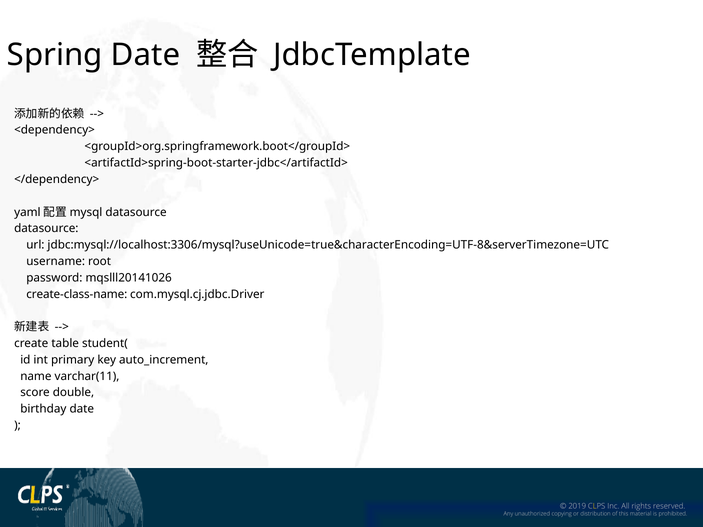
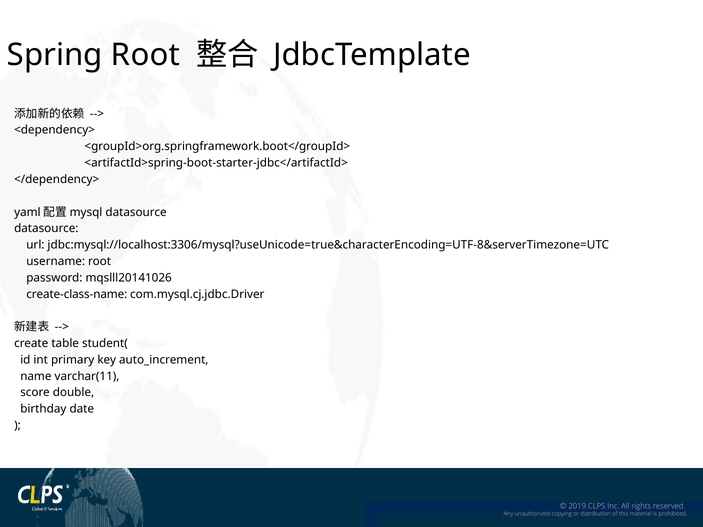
Spring Date: Date -> Root (145, 55)
